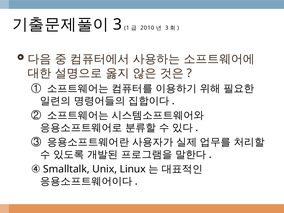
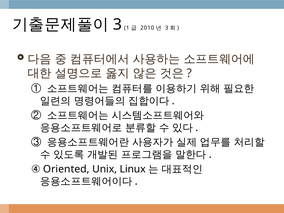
Smalltalk: Smalltalk -> Oriented (66, 169)
